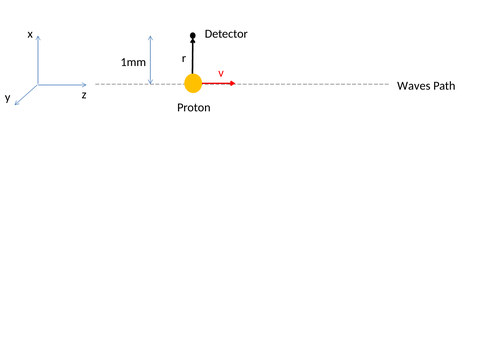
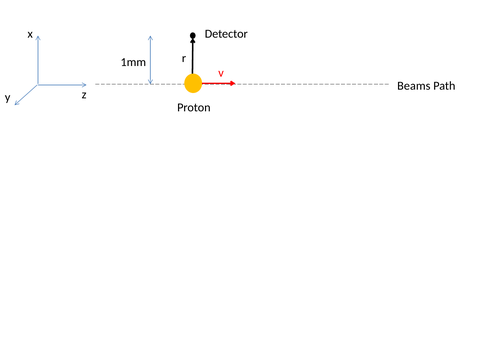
Waves: Waves -> Beams (414, 86)
